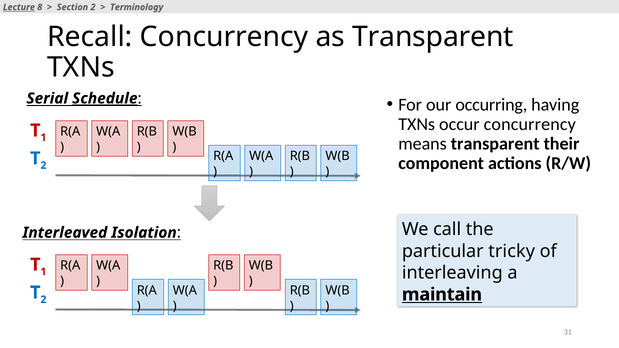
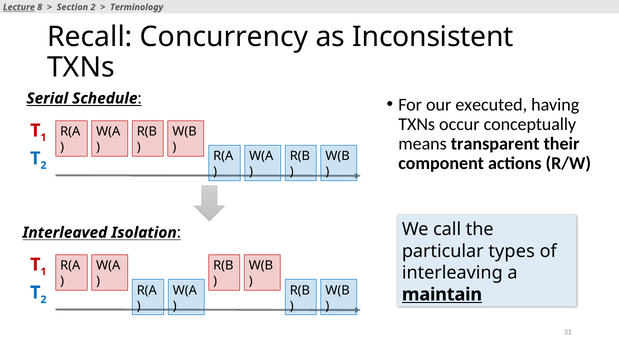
as Transparent: Transparent -> Inconsistent (433, 37)
occurring: occurring -> executed (491, 105)
Schedule underline: present -> none (105, 98)
occur concurrency: concurrency -> conceptually (530, 124)
tricky: tricky -> types (512, 251)
